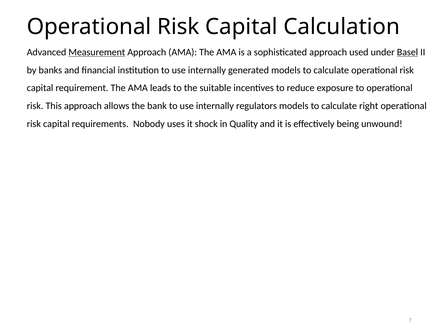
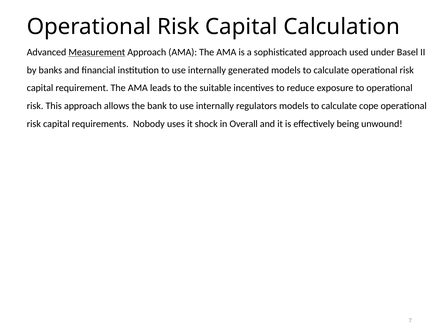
Basel underline: present -> none (407, 52)
right: right -> cope (369, 106)
Quality: Quality -> Overall (244, 123)
